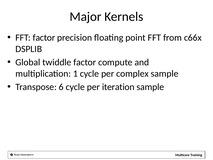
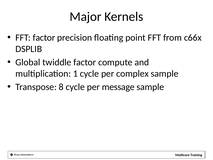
6: 6 -> 8 (61, 87)
iteration: iteration -> message (118, 87)
